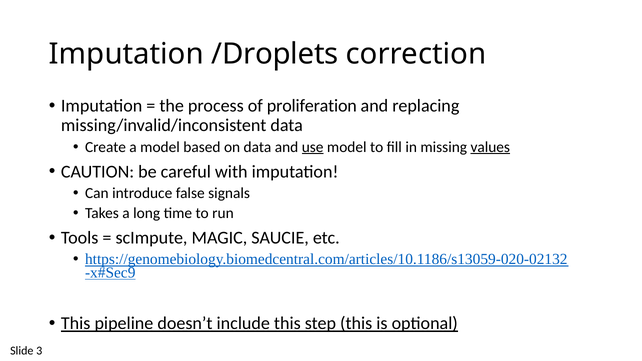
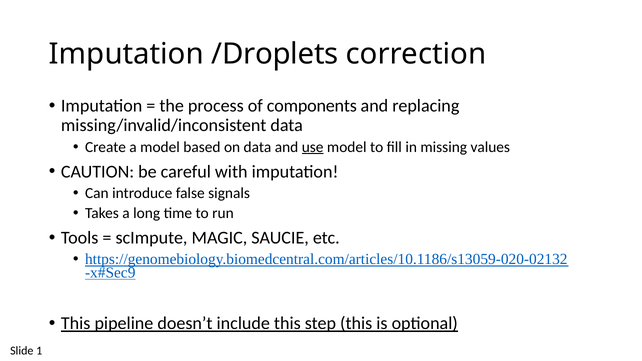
proliferation: proliferation -> components (312, 106)
values underline: present -> none (490, 147)
3: 3 -> 1 (39, 351)
